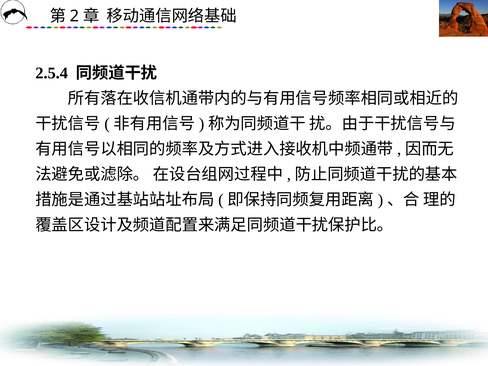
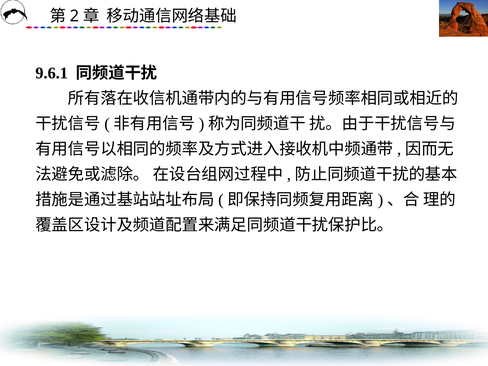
2.5.4: 2.5.4 -> 9.6.1 (52, 73)
